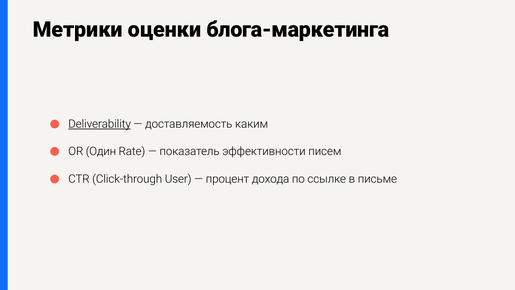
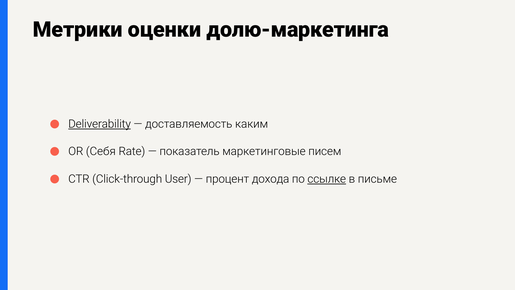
блога-маркетинга: блога-маркетинга -> долю-маркетинга (298, 30)
Один: Один -> Себя (101, 151)
эффективности: эффективности -> маркетинговые (264, 151)
ссылке underline: none -> present (327, 179)
